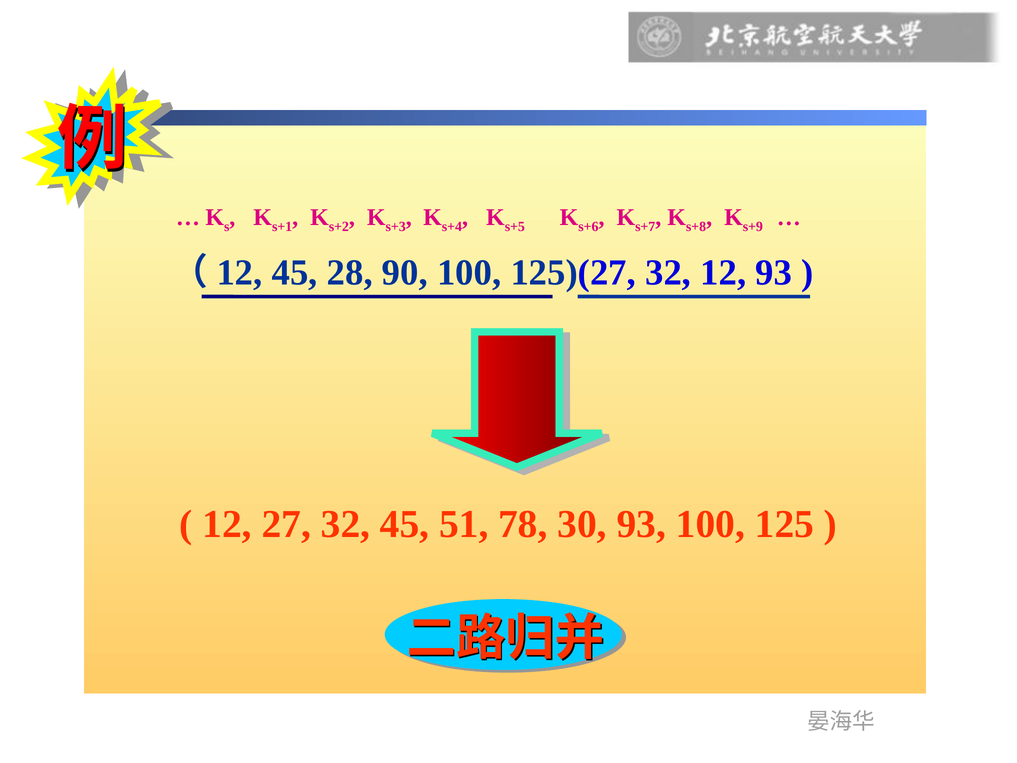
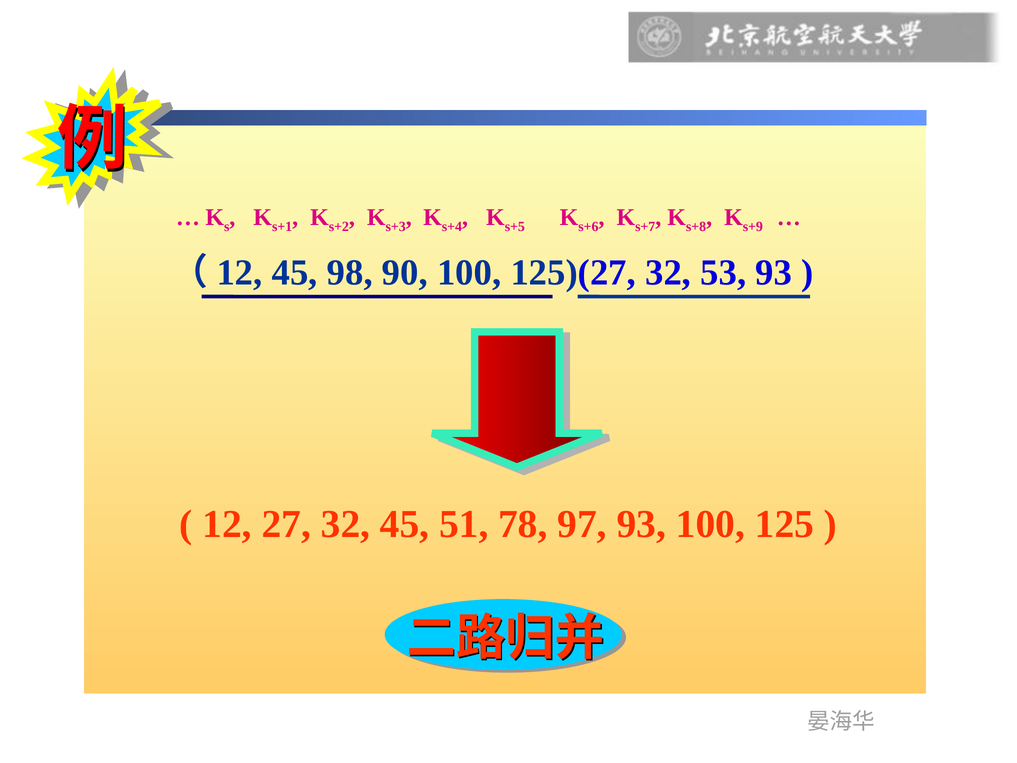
28: 28 -> 98 (350, 272)
32 12: 12 -> 53 (723, 272)
30: 30 -> 97 (582, 524)
